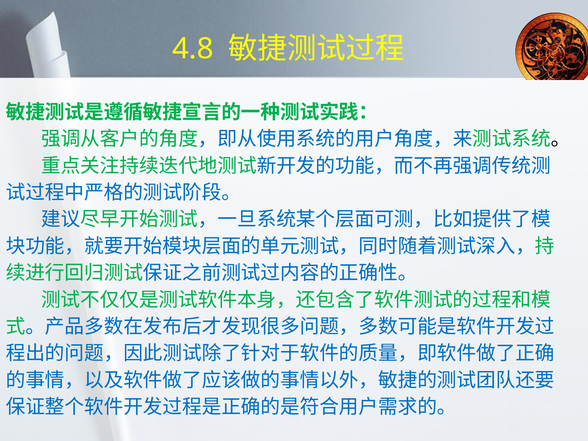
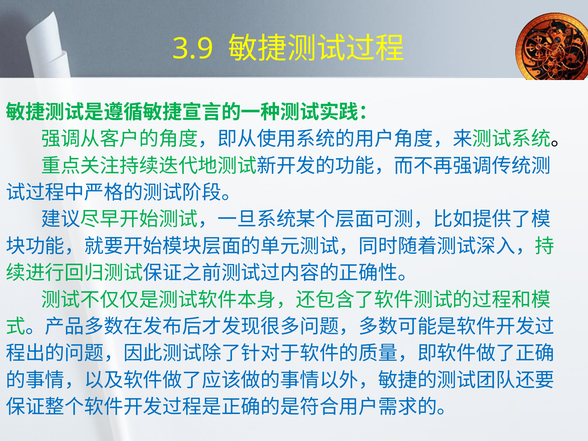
4.8: 4.8 -> 3.9 (193, 49)
